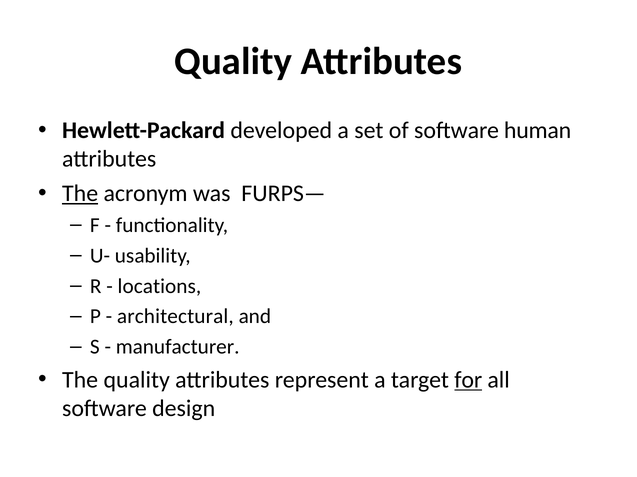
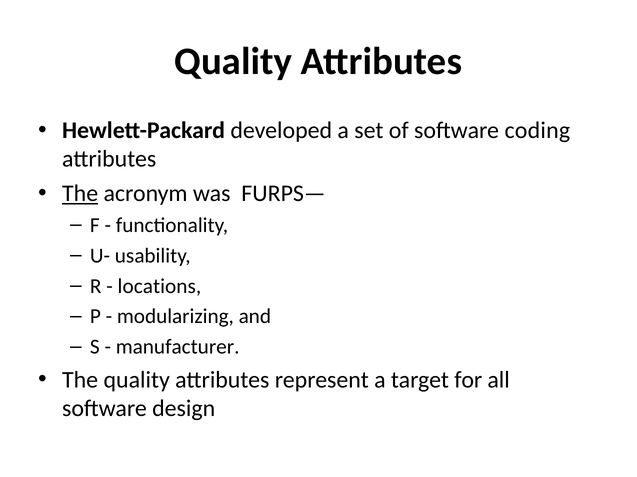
human: human -> coding (537, 131)
architectural: architectural -> modularizing (175, 317)
for underline: present -> none (468, 380)
